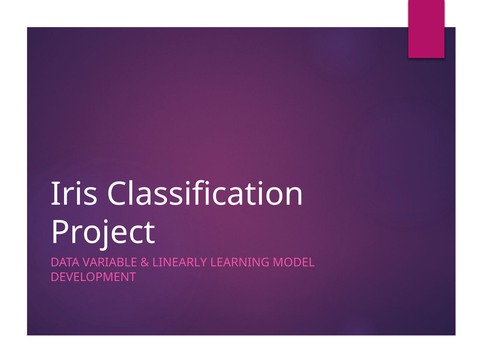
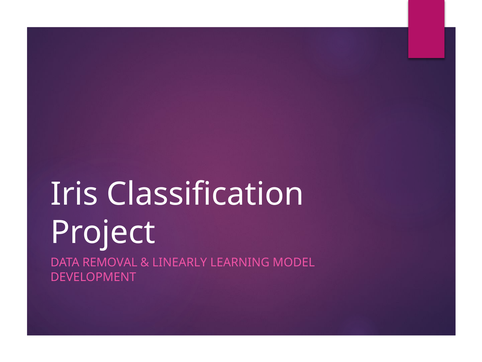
VARIABLE: VARIABLE -> REMOVAL (110, 262)
